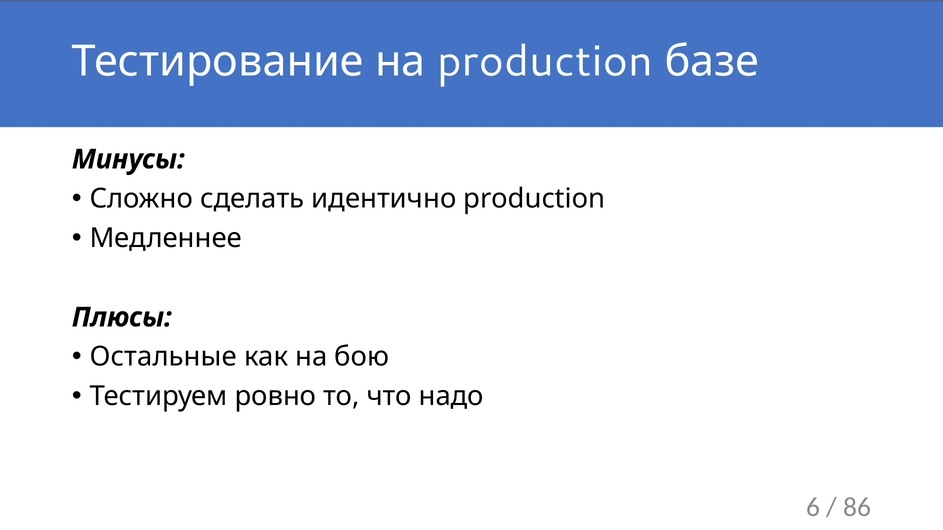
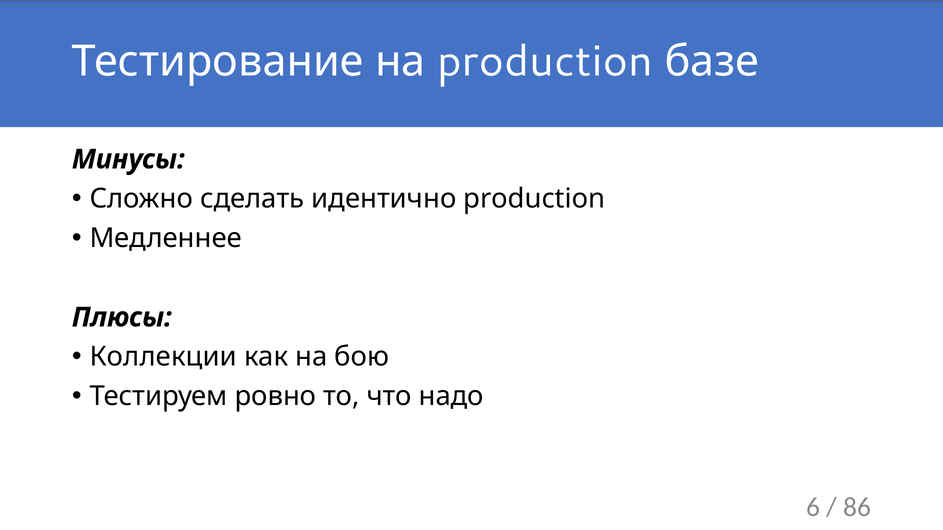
Остальные: Остальные -> Коллекции (163, 357)
